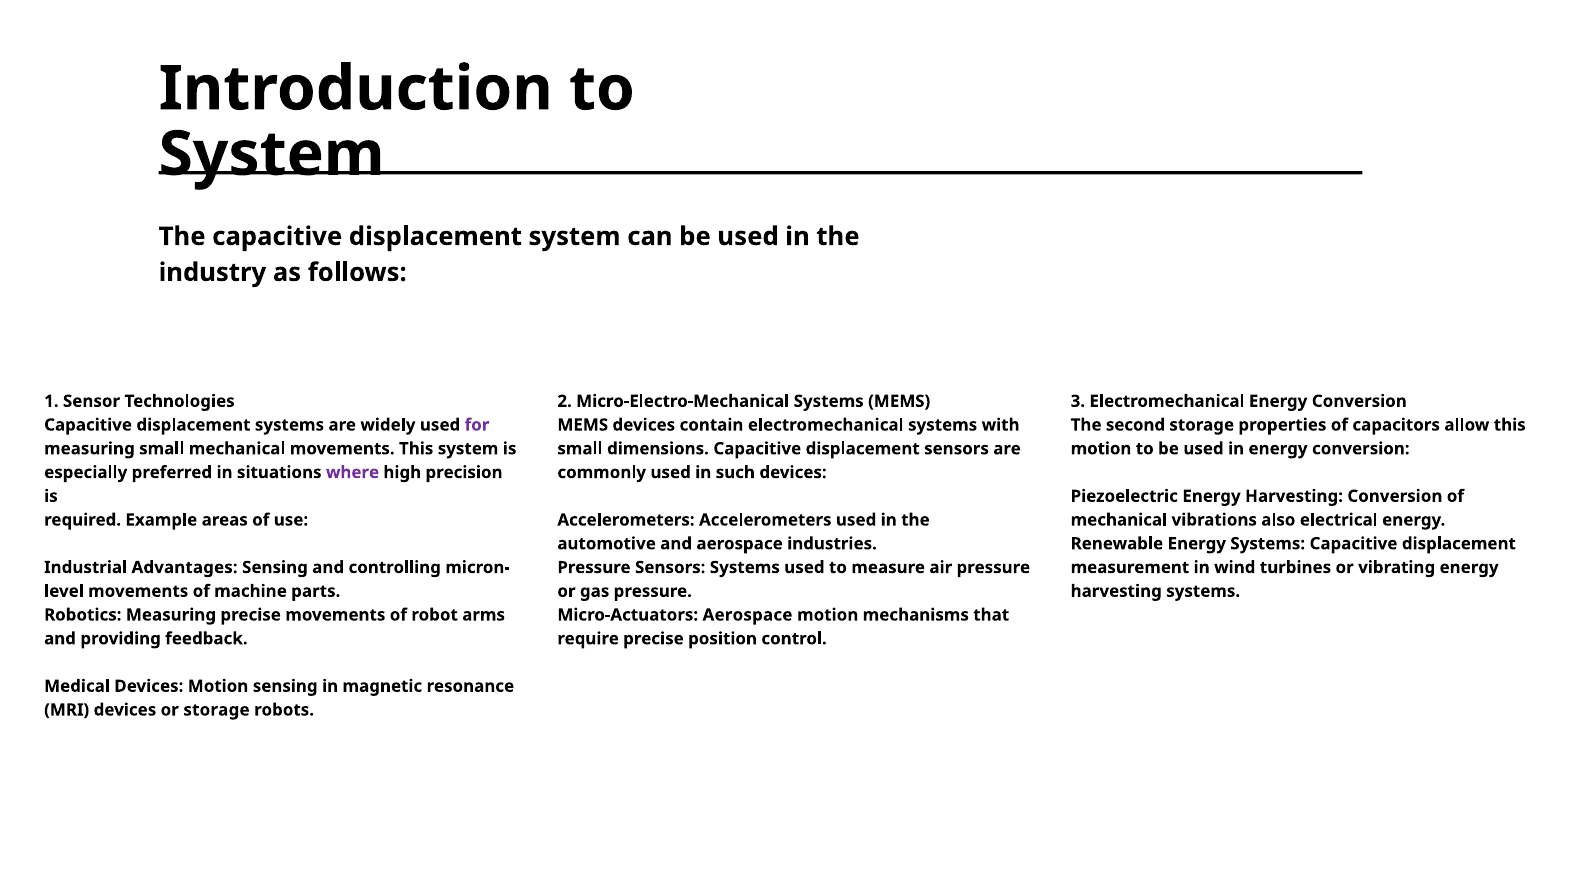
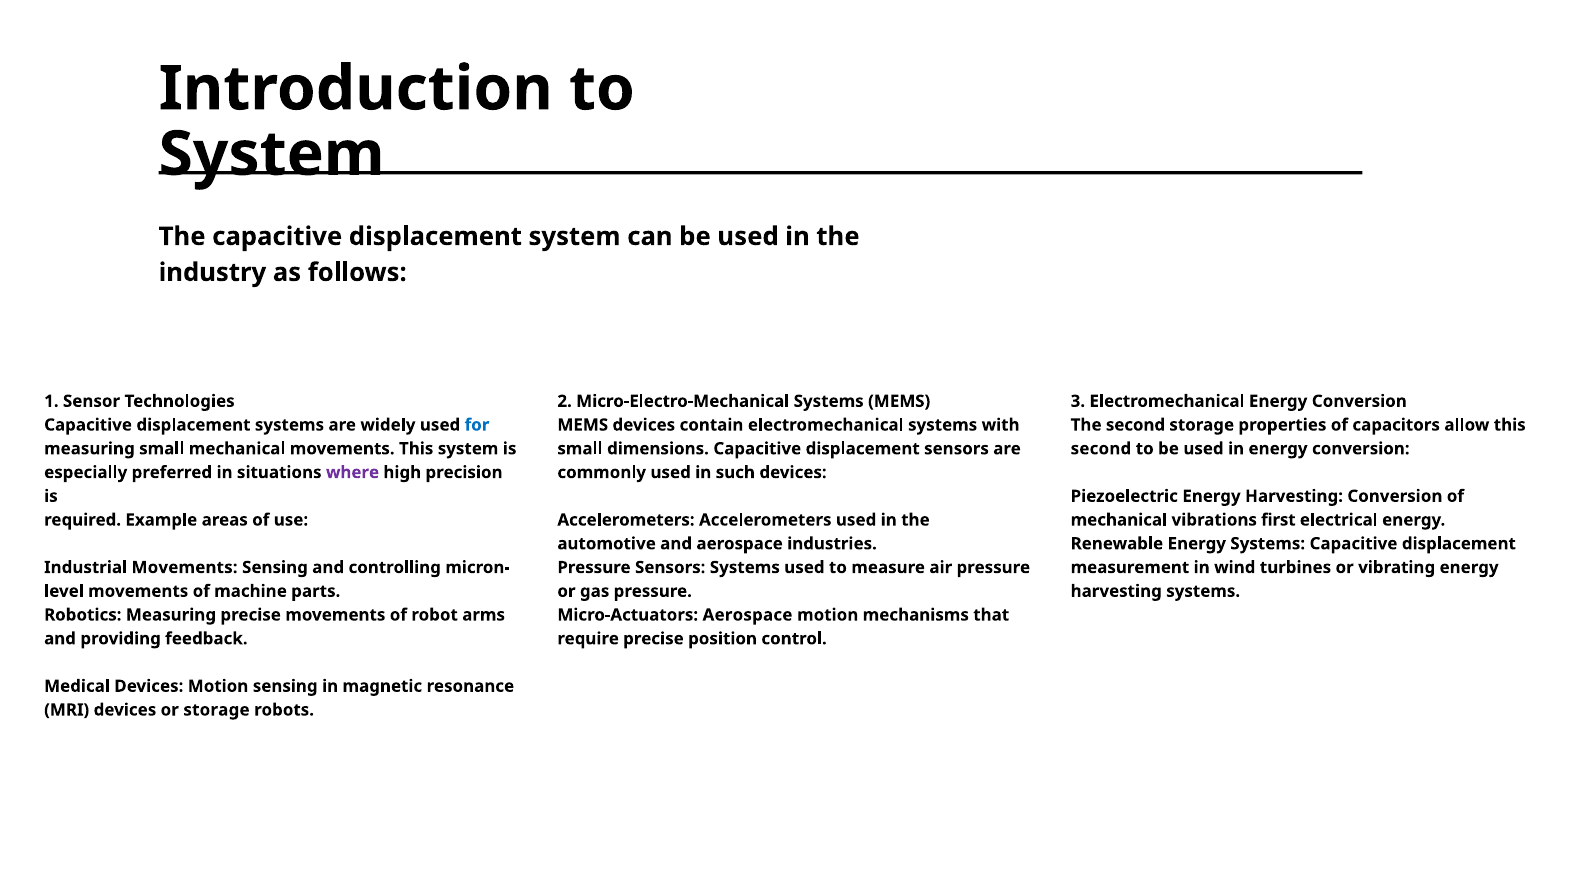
for colour: purple -> blue (477, 425)
motion: motion -> second (1101, 449)
also: also -> first (1278, 520)
Industrial Advantages: Advantages -> Movements (185, 568)
